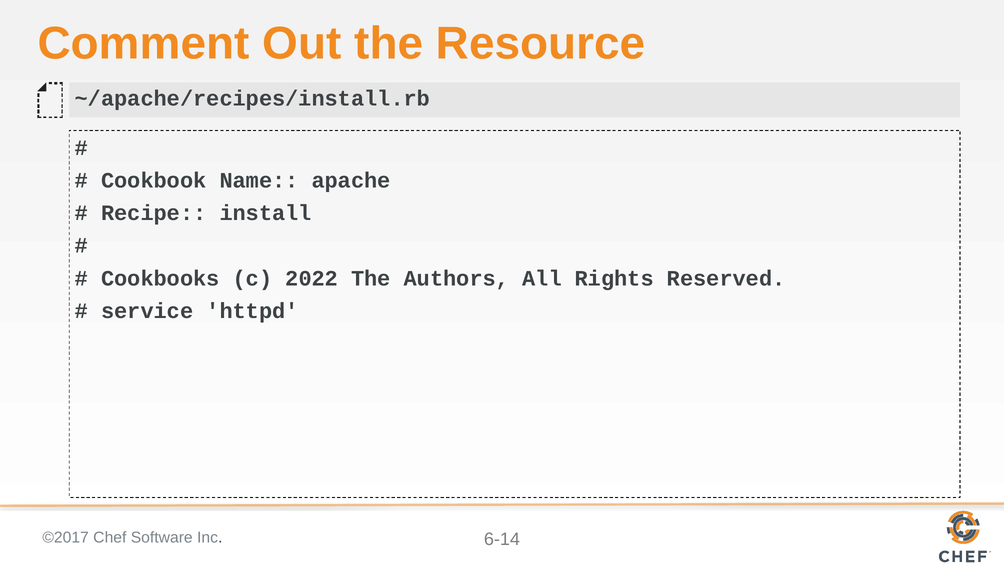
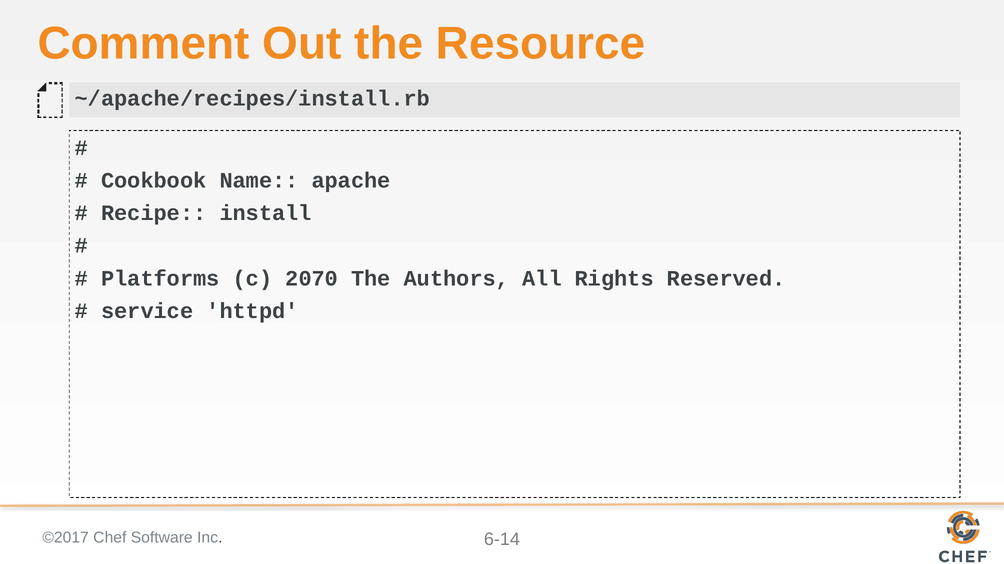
Cookbooks: Cookbooks -> Platforms (160, 279)
2022: 2022 -> 2070 (312, 279)
